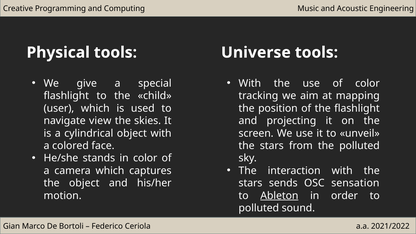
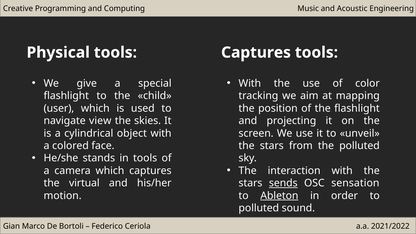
Universe: Universe -> Captures (256, 52)
in color: color -> tools (145, 158)
the object: object -> virtual (84, 183)
sends underline: none -> present (283, 183)
